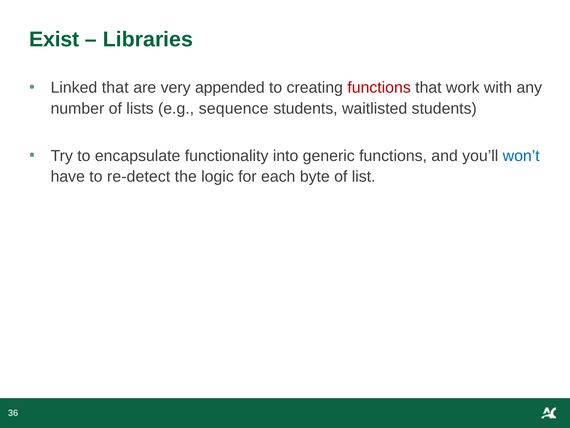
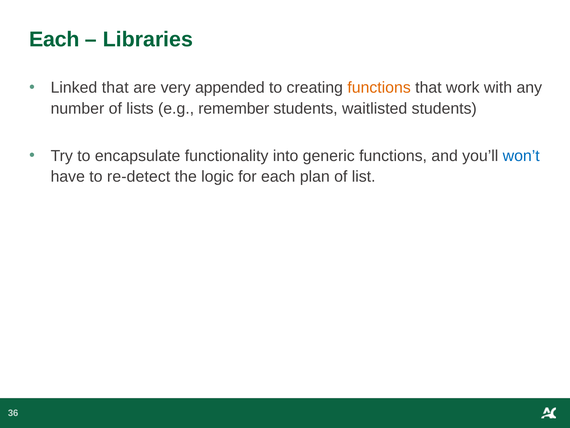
Exist: Exist -> Each (54, 39)
functions colour: red -> orange (379, 88)
sequence: sequence -> remember (234, 109)
byte: byte -> plan (315, 176)
